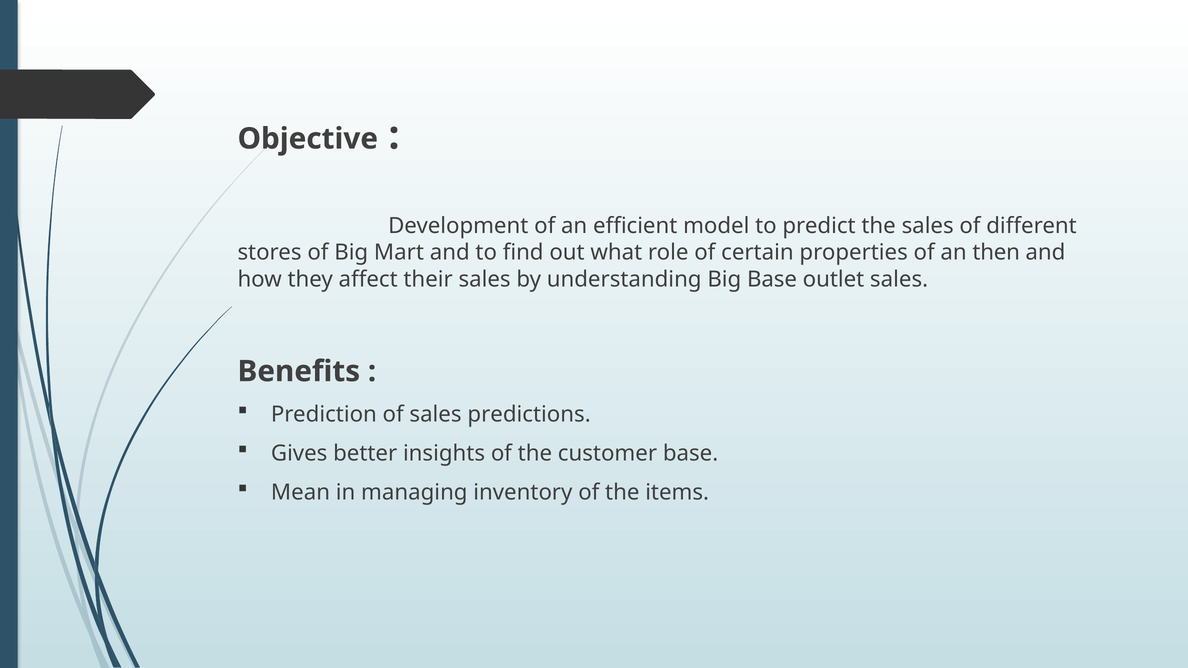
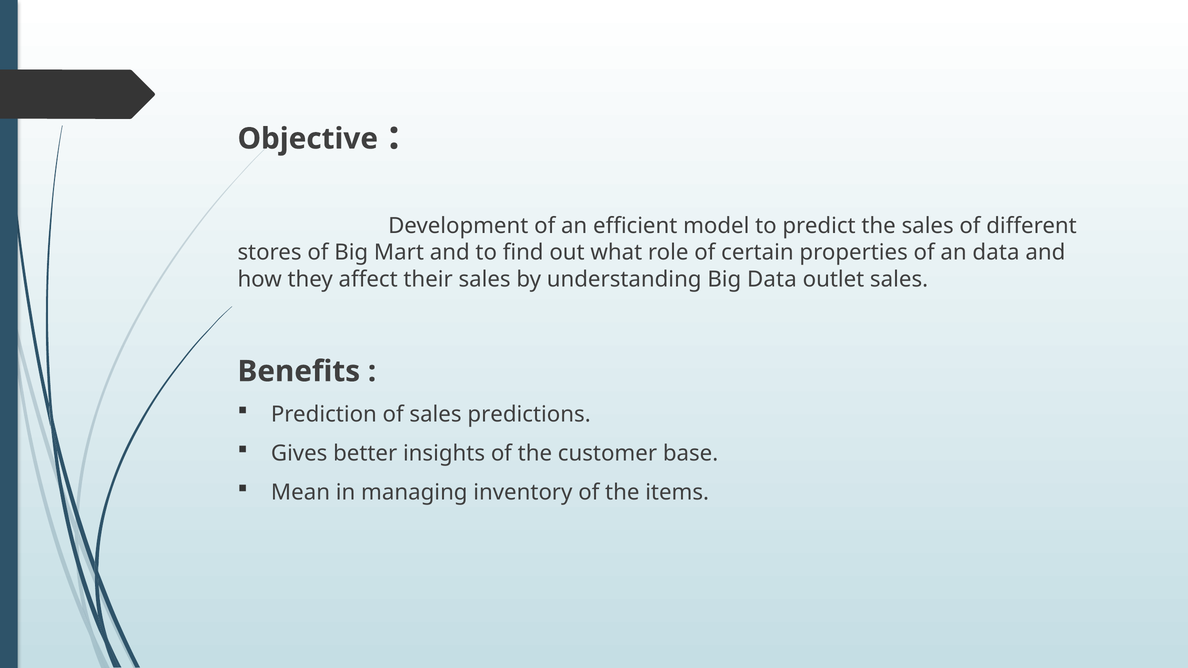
an then: then -> data (996, 253)
Big Base: Base -> Data (772, 279)
